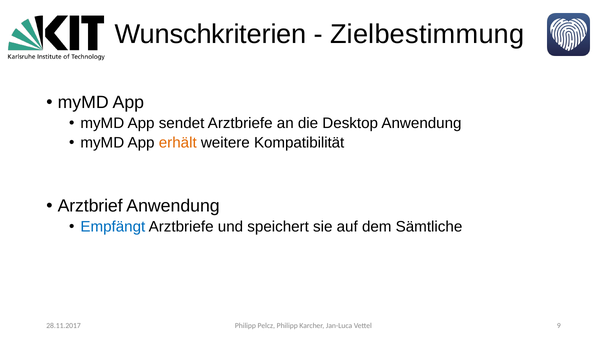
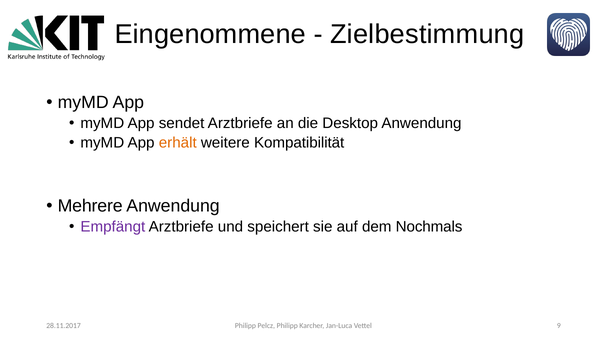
Wunschkriterien: Wunschkriterien -> Eingenommene (210, 34)
Arztbrief: Arztbrief -> Mehrere (90, 206)
Empfängt colour: blue -> purple (113, 227)
Sämtliche: Sämtliche -> Nochmals (429, 227)
